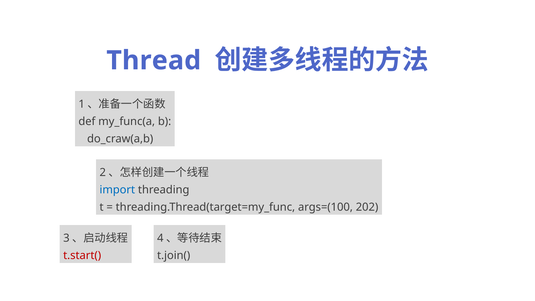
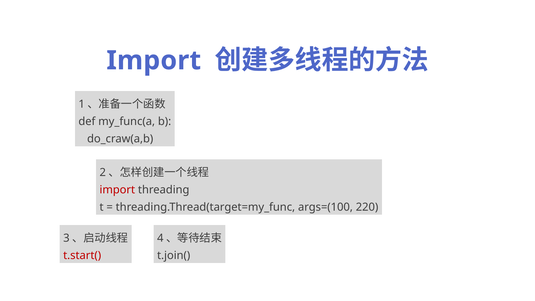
Thread: Thread -> Import (154, 60)
import colour: blue -> red (117, 190)
202: 202 -> 220 (367, 207)
